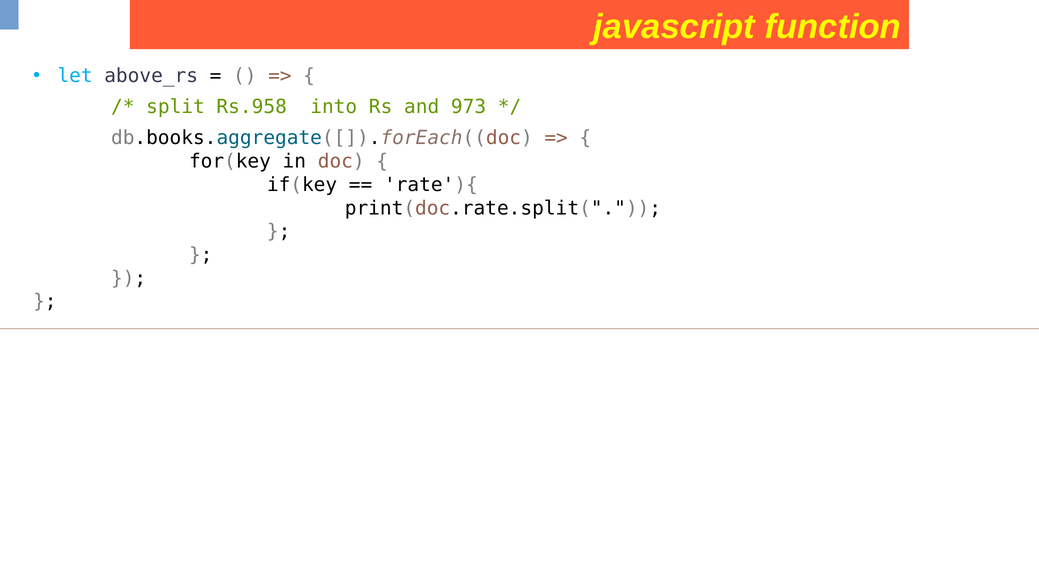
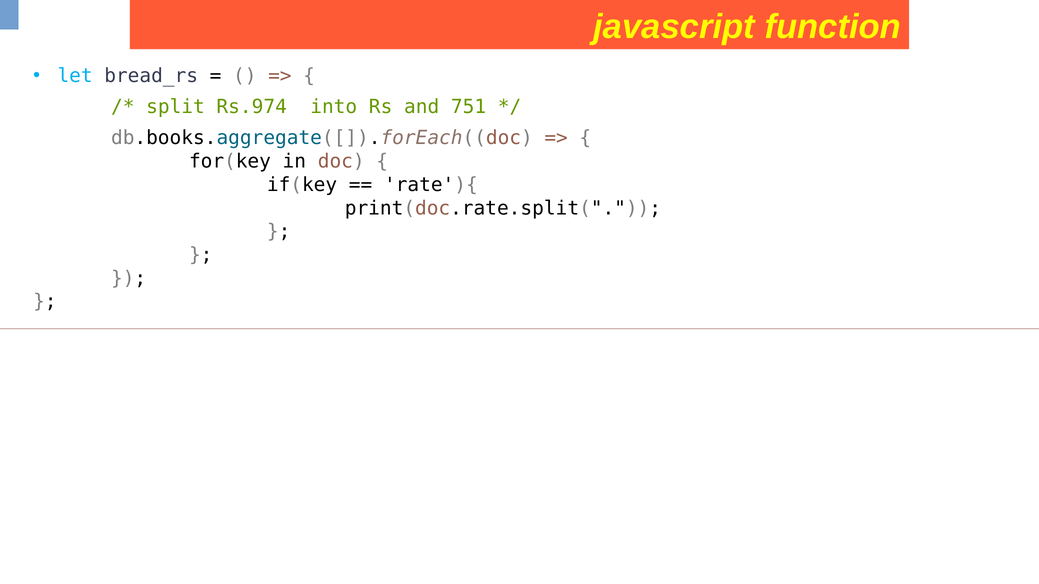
above_rs: above_rs -> bread_rs (151, 76)
Rs.958: Rs.958 -> Rs.974 (252, 107)
973: 973 -> 751 (469, 107)
